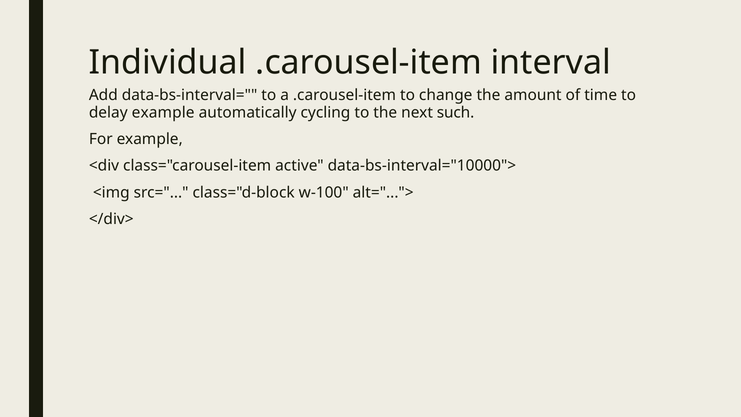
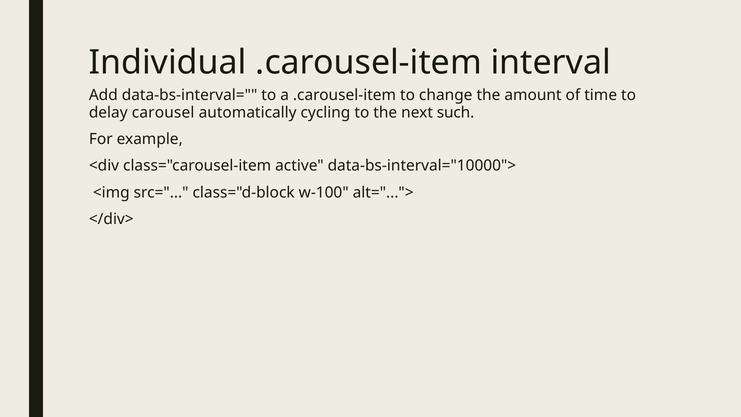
delay example: example -> carousel (163, 112)
